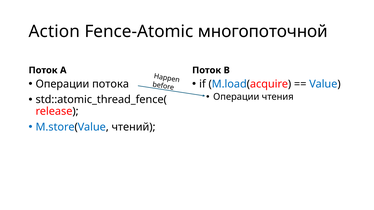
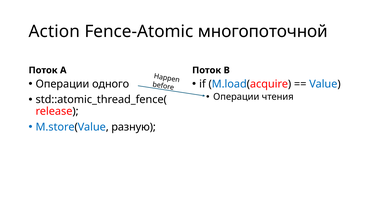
потока: потока -> одного (111, 84)
чтений: чтений -> разную (134, 127)
